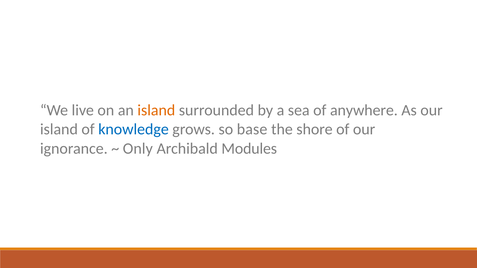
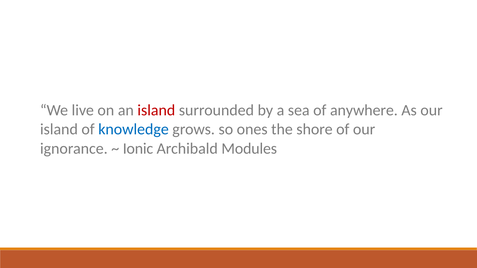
island colour: orange -> red (156, 110)
base: base -> ones (252, 130)
Only: Only -> Ionic (138, 149)
